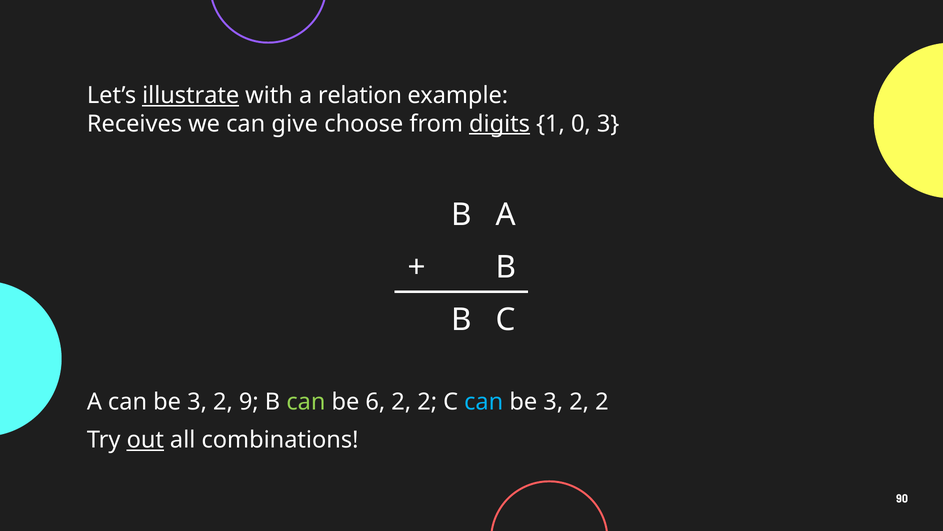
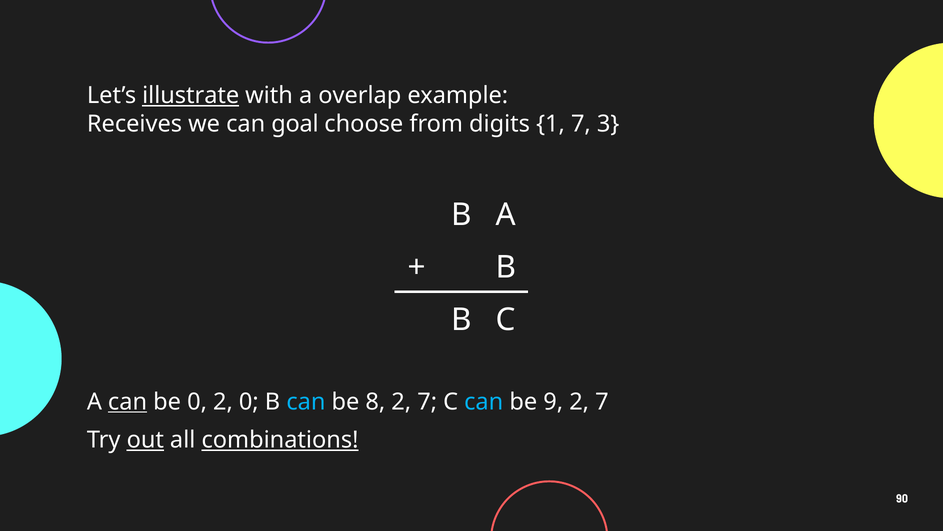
relation: relation -> overlap (360, 95)
give: give -> goal (295, 124)
digits underline: present -> none (500, 124)
1 0: 0 -> 7 (581, 124)
can underline: none -> present (128, 401)
3: 3 -> 0 (197, 401)
2 9: 9 -> 0 (249, 401)
can colour: light green -> light blue (306, 401)
6: 6 -> 8 (375, 401)
2: 2 -> 7 (427, 401)
3: 3 -> 9 (553, 401)
2: 2 -> 7 (602, 401)
combinations underline: none -> present (280, 440)
